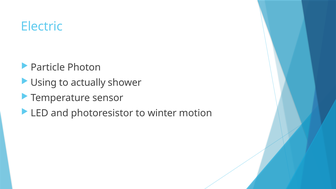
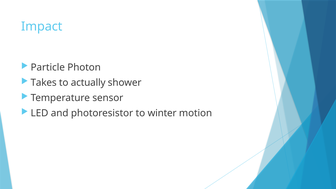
Electric: Electric -> Impact (42, 26)
Using: Using -> Takes (44, 83)
